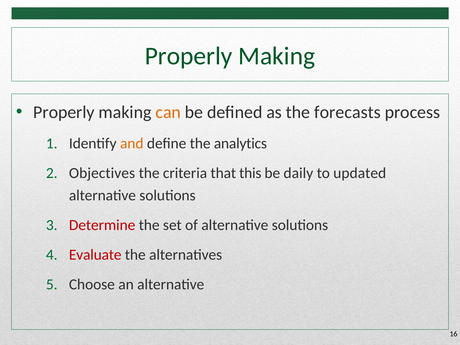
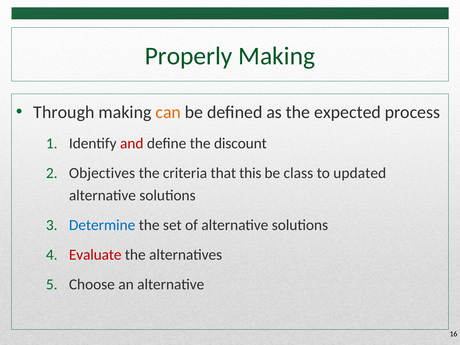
Properly: Properly -> Through (64, 112)
forecasts: forecasts -> expected (348, 112)
and colour: orange -> red (132, 143)
analytics: analytics -> discount (240, 143)
daily: daily -> class (298, 173)
Determine colour: red -> blue (102, 225)
